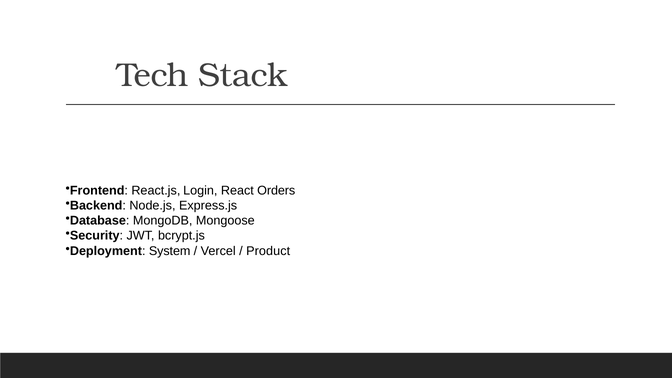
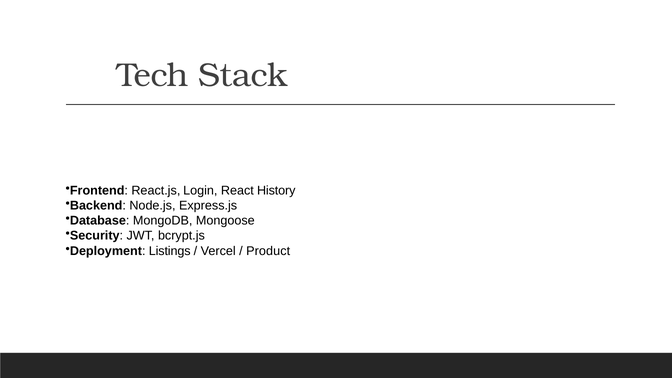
Orders: Orders -> History (276, 190)
System: System -> Listings (170, 251)
